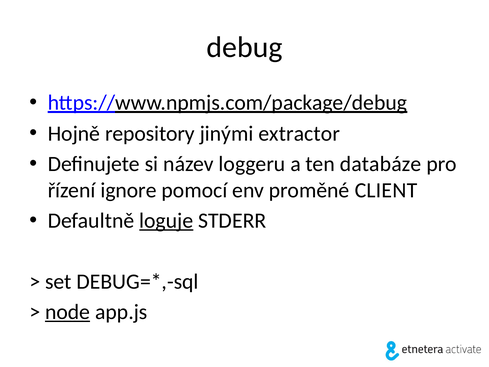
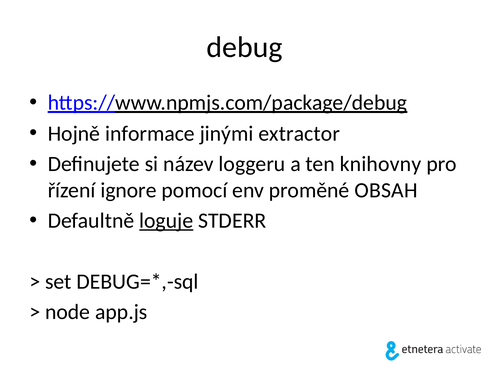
repository: repository -> informace (150, 134)
databáze: databáze -> knihovny (381, 164)
CLIENT: CLIENT -> OBSAH (386, 190)
node underline: present -> none (68, 312)
